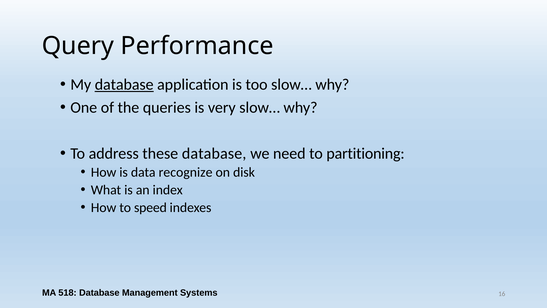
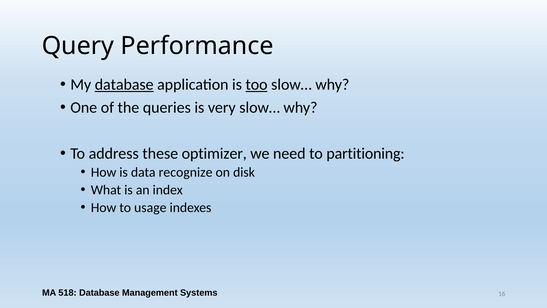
too underline: none -> present (257, 84)
these database: database -> optimizer (214, 153)
speed: speed -> usage (150, 207)
